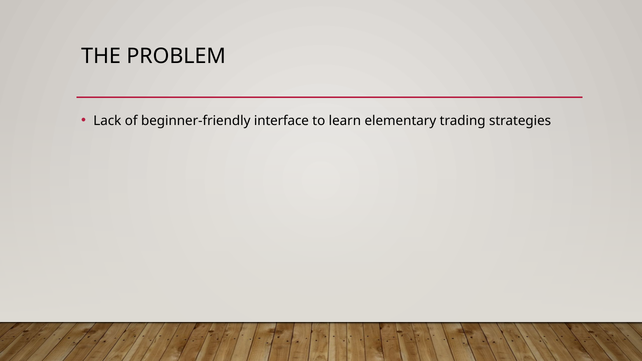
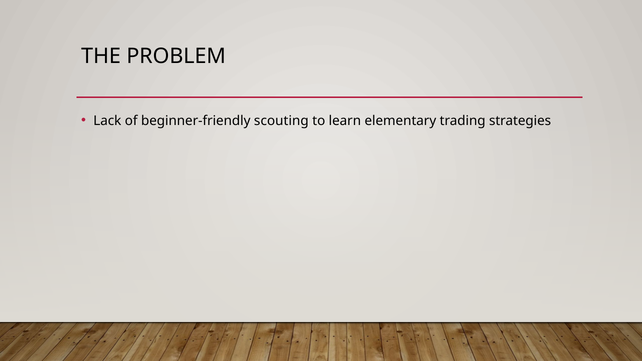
interface: interface -> scouting (281, 121)
